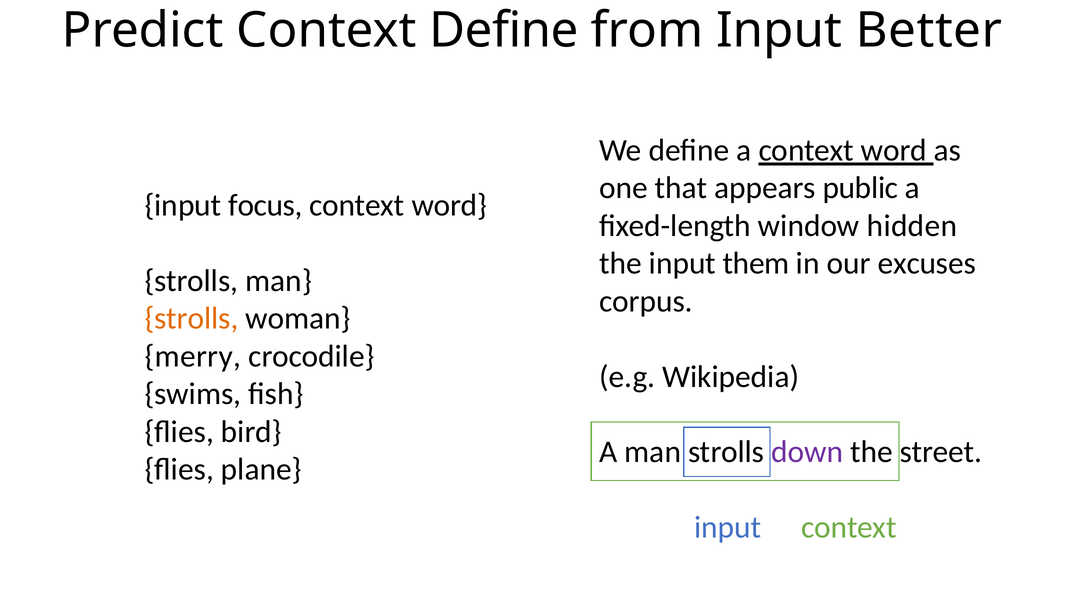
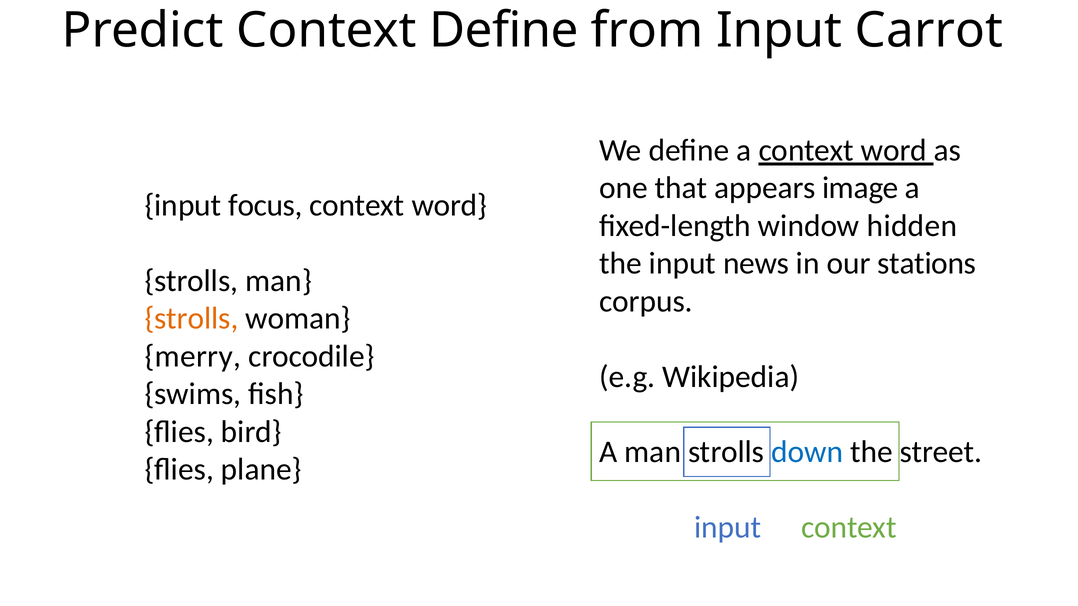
Better: Better -> Carrot (929, 30)
public: public -> image (860, 188)
them: them -> news (756, 264)
excuses: excuses -> stations (927, 264)
down colour: purple -> blue (807, 452)
